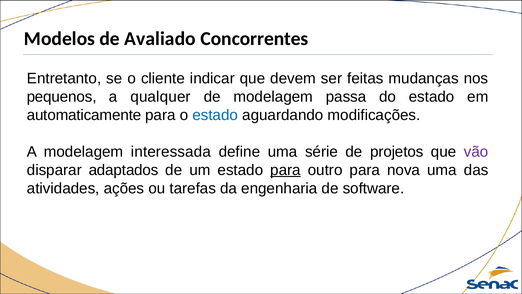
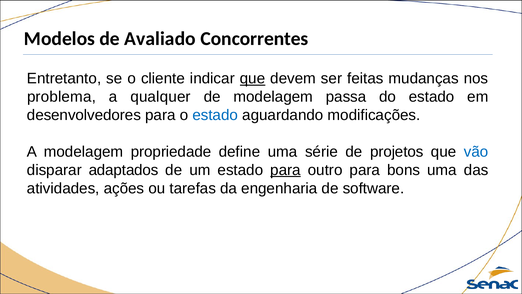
que underline: none -> present (253, 78)
pequenos: pequenos -> problema (61, 97)
automaticamente: automaticamente -> desenvolvedores (84, 115)
interessada: interessada -> propriedade (171, 152)
vão colour: purple -> blue (476, 152)
nova: nova -> bons (404, 170)
